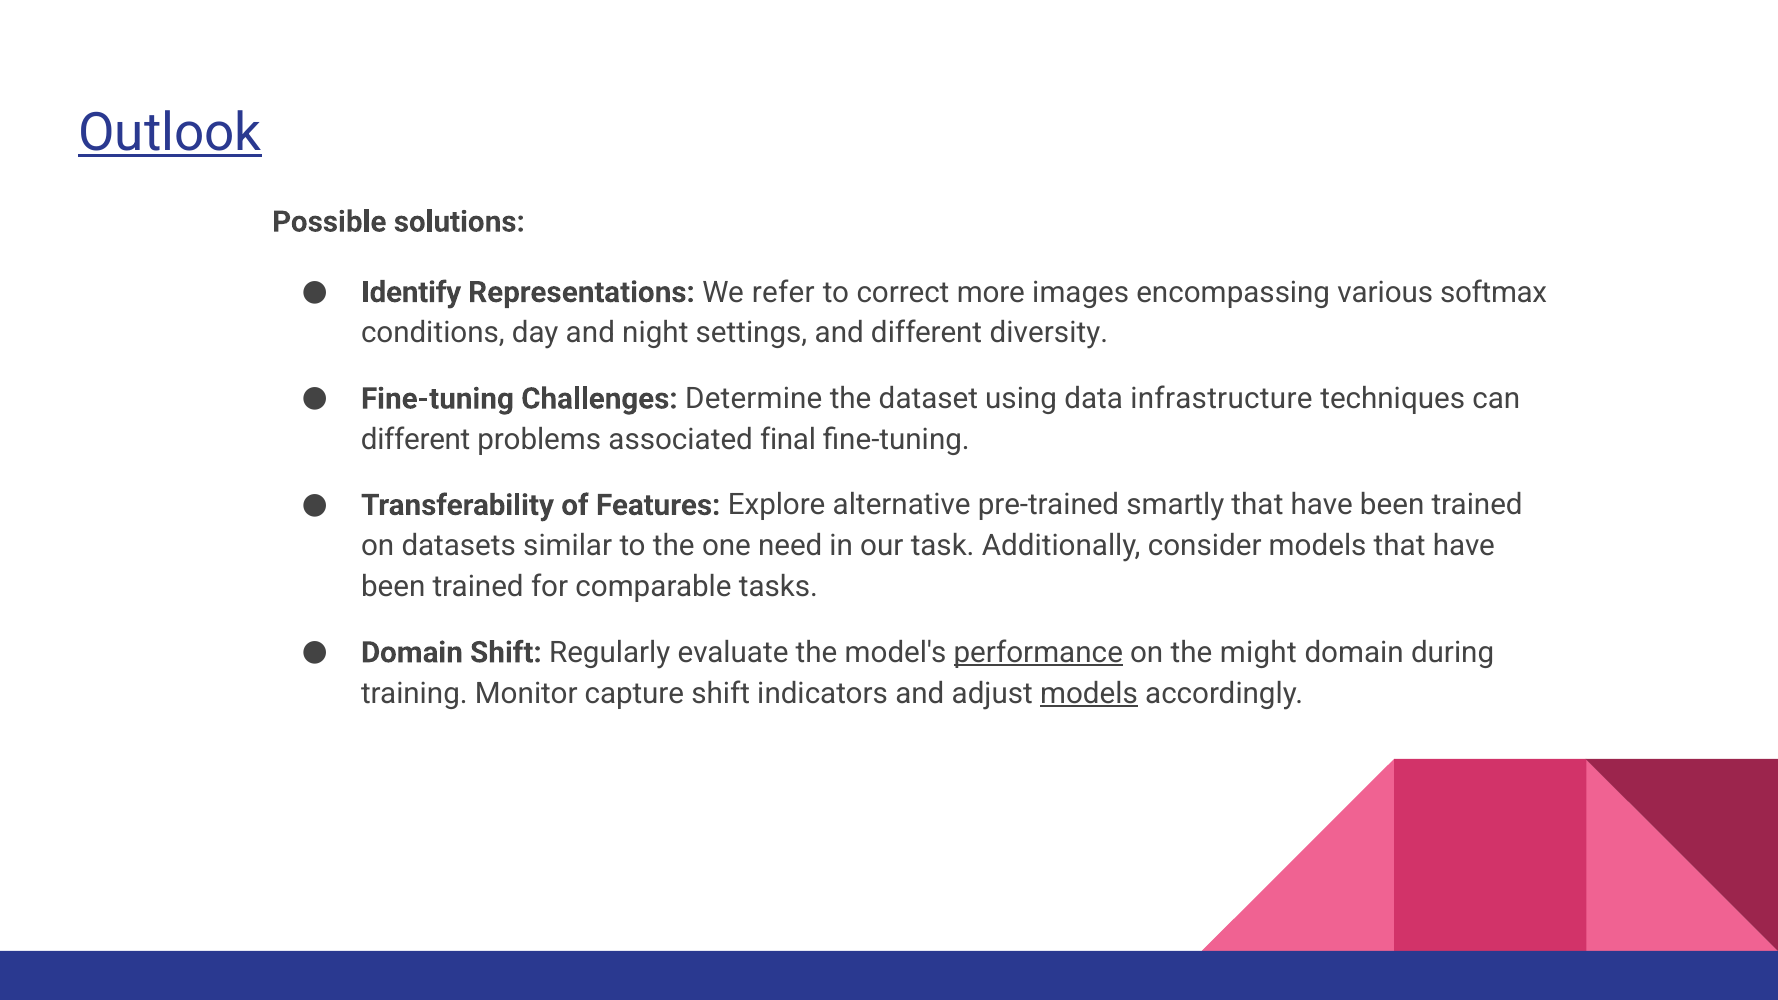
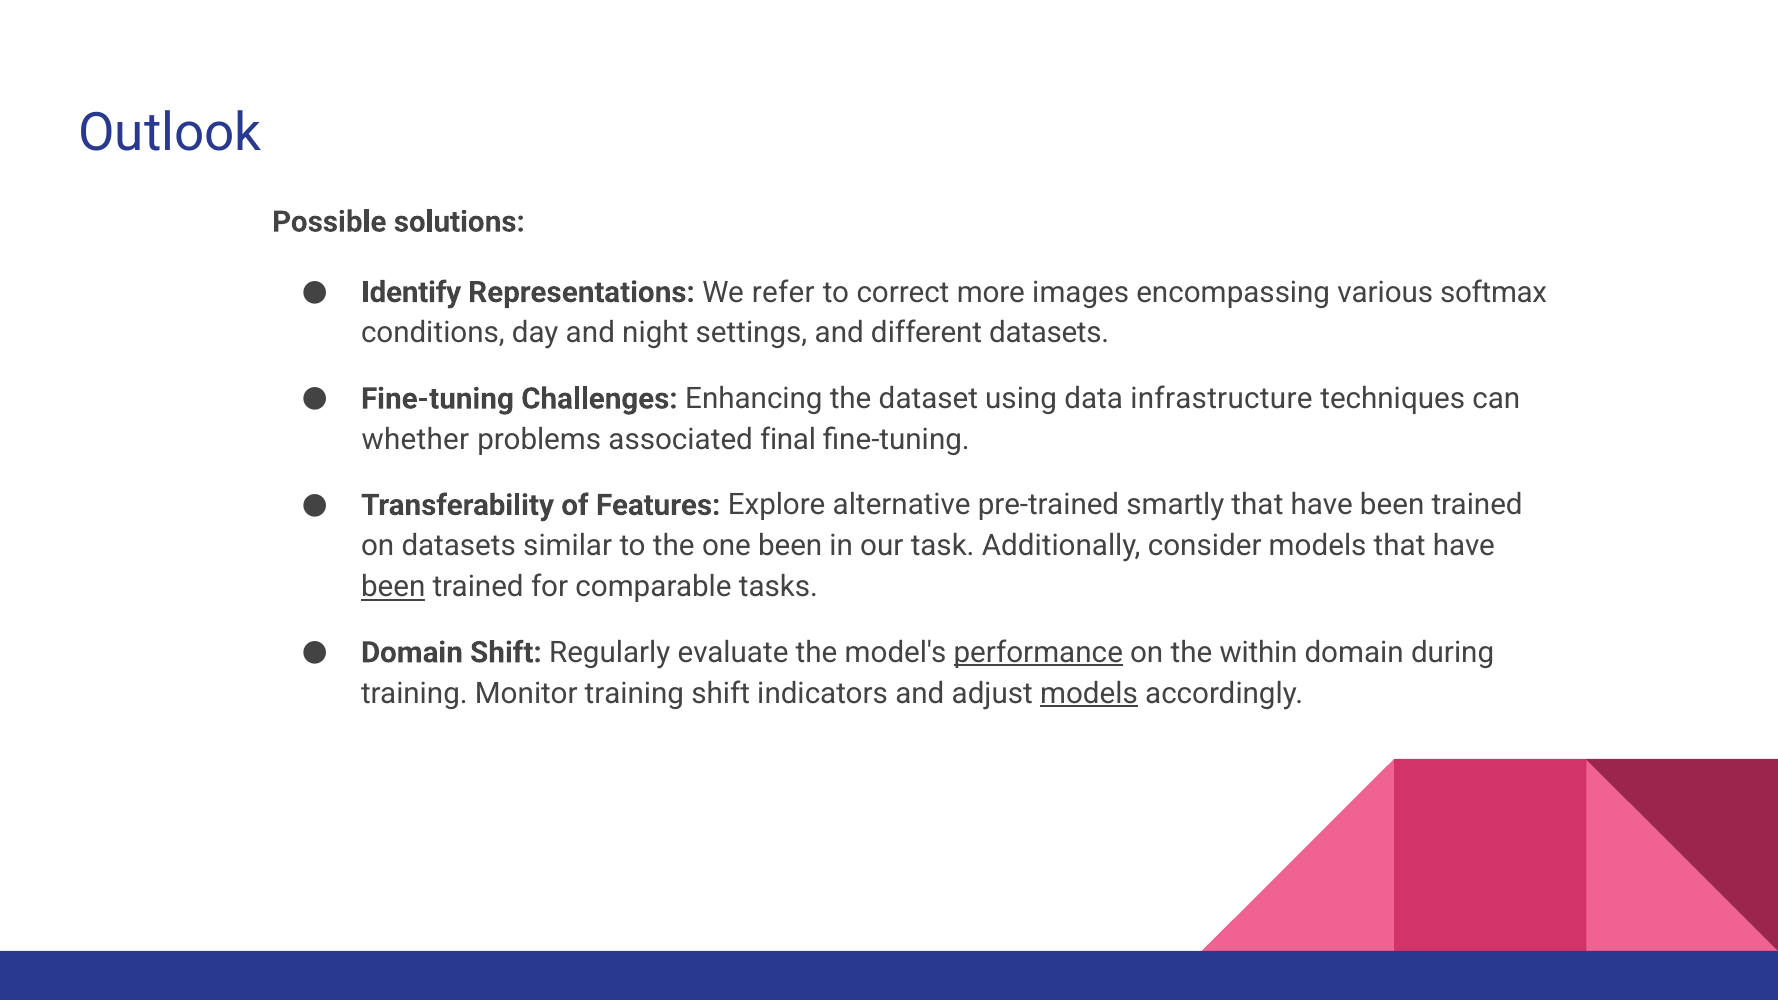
Outlook underline: present -> none (170, 133)
different diversity: diversity -> datasets (1049, 333)
Determine: Determine -> Enhancing (754, 399)
different: different -> whether (415, 440)
one need: need -> been (790, 546)
been underline: none -> present (393, 587)
might: might -> within (1259, 653)
Monitor capture: capture -> training (634, 694)
